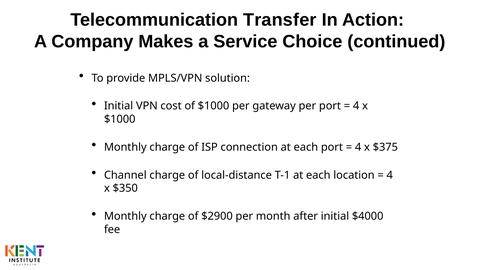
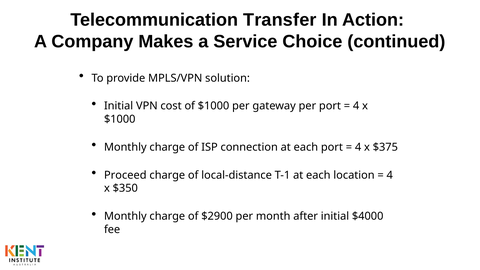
Channel: Channel -> Proceed (125, 175)
